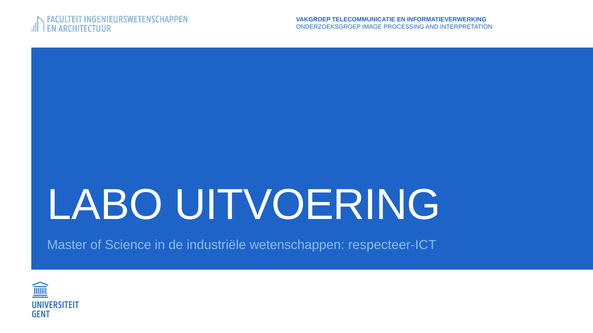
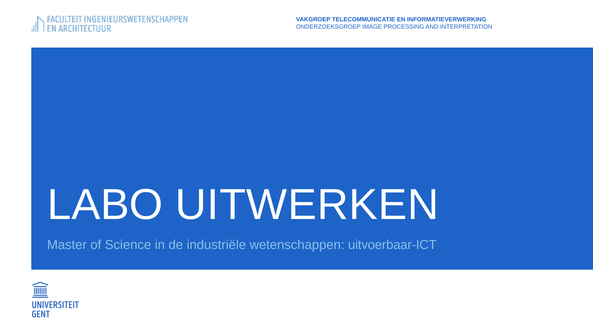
UITVOERING: UITVOERING -> UITWERKEN (307, 205)
respecteer-ICT: respecteer-ICT -> uitvoerbaar-ICT (392, 245)
